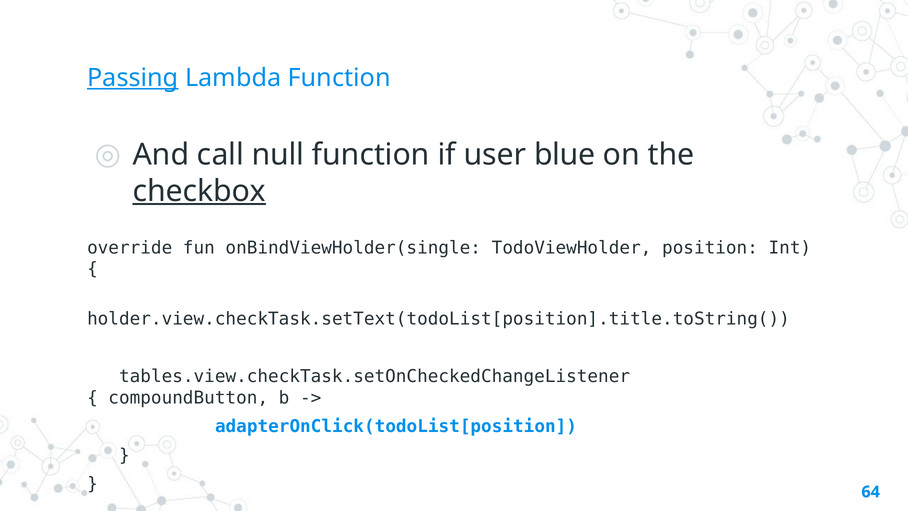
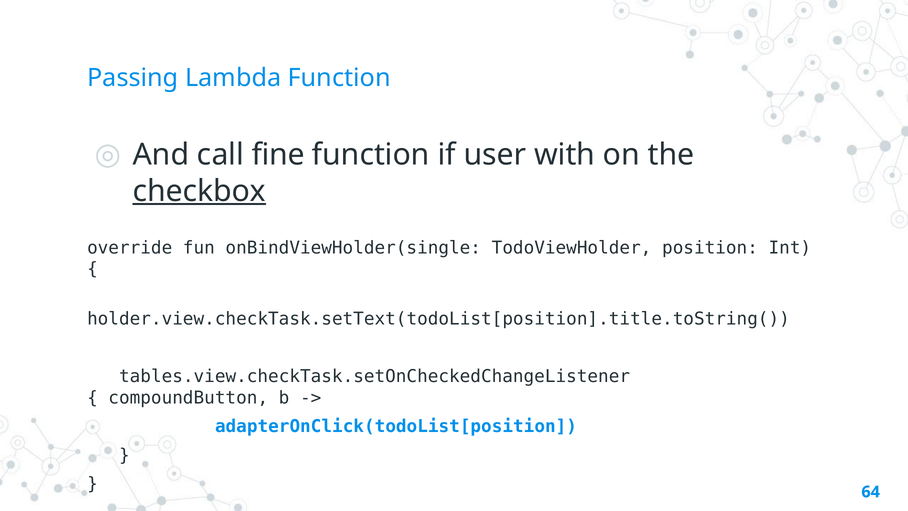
Passing underline: present -> none (133, 78)
null: null -> fine (278, 155)
blue: blue -> with (565, 155)
